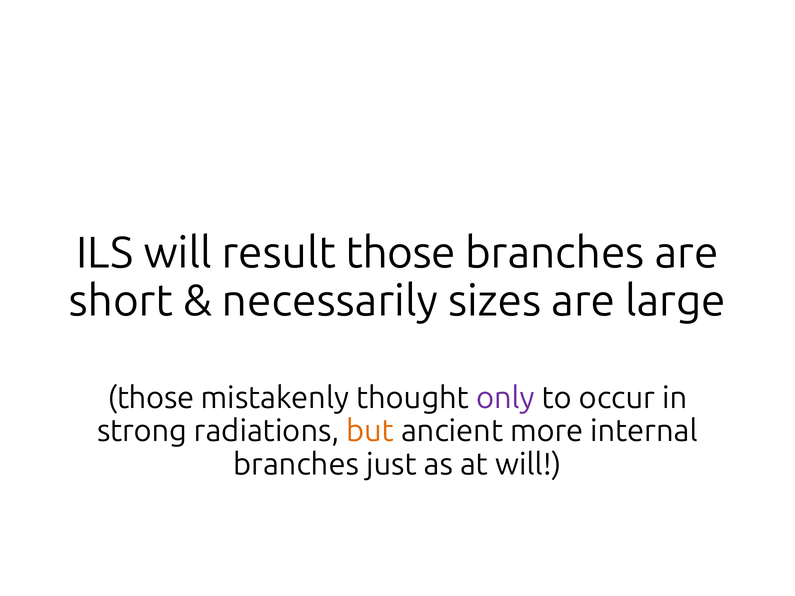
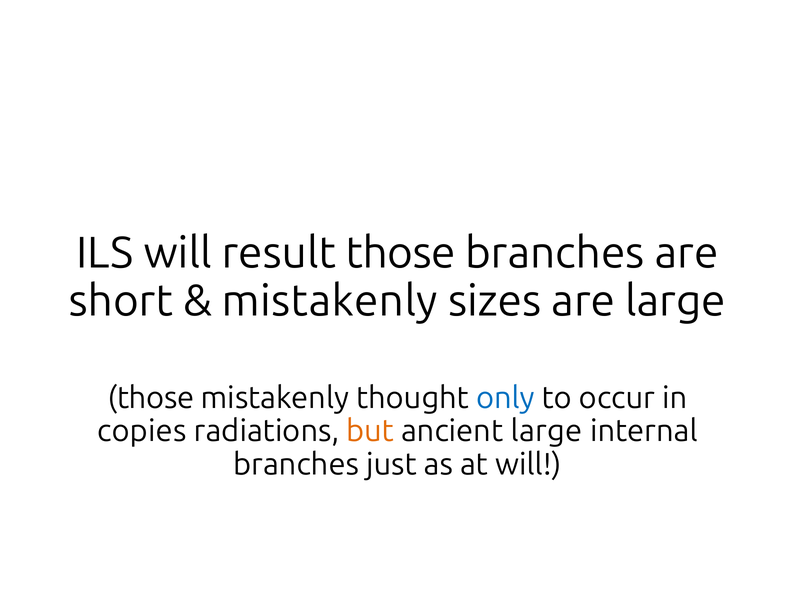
necessarily: necessarily -> mistakenly (330, 301)
only colour: purple -> blue (505, 398)
strong: strong -> copies (142, 431)
ancient more: more -> large (547, 431)
